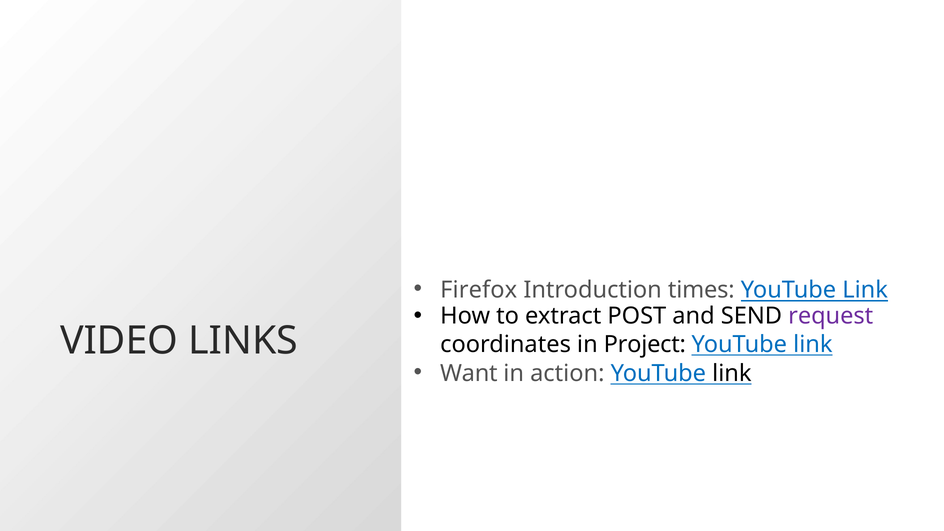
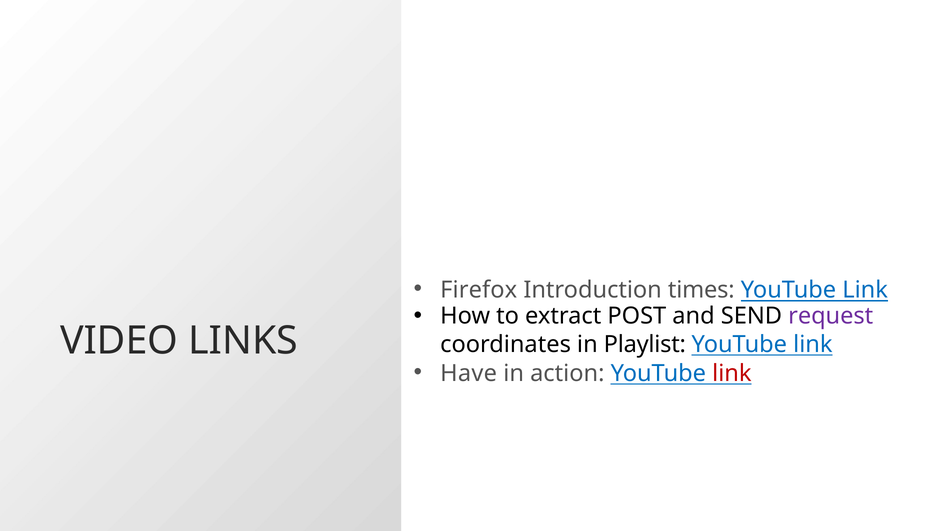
Project: Project -> Playlist (645, 344)
Want: Want -> Have (469, 373)
link colour: black -> red (732, 373)
